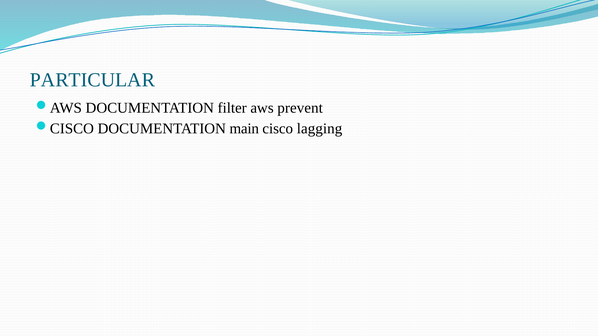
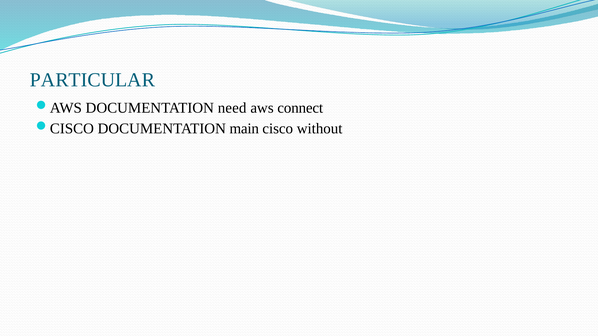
filter: filter -> need (232, 108)
prevent: prevent -> connect (300, 108)
lagging: lagging -> without (320, 129)
